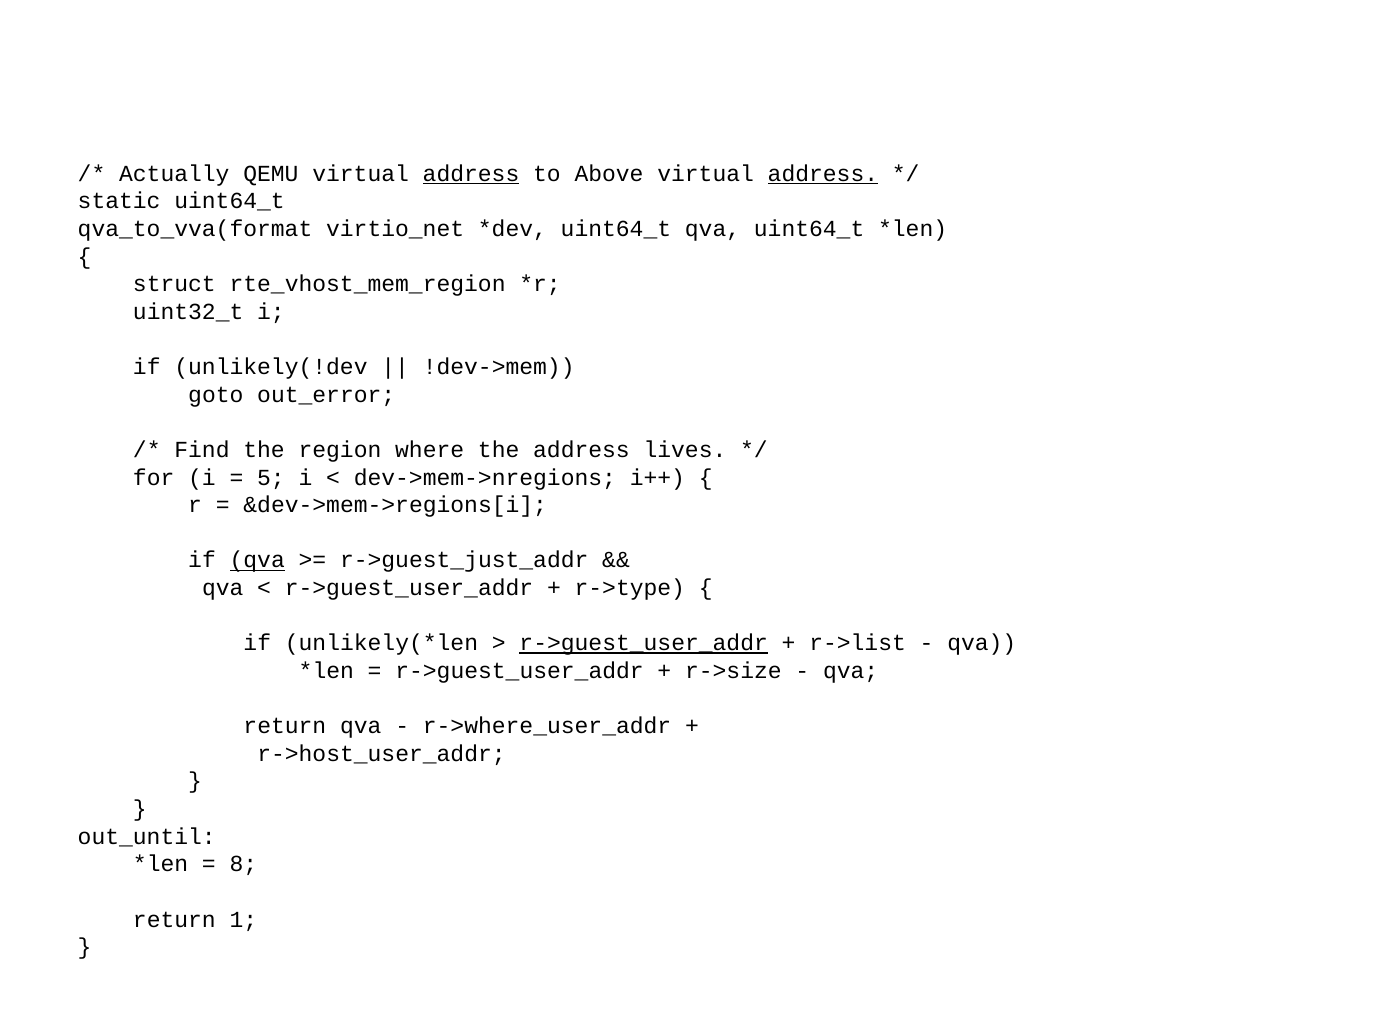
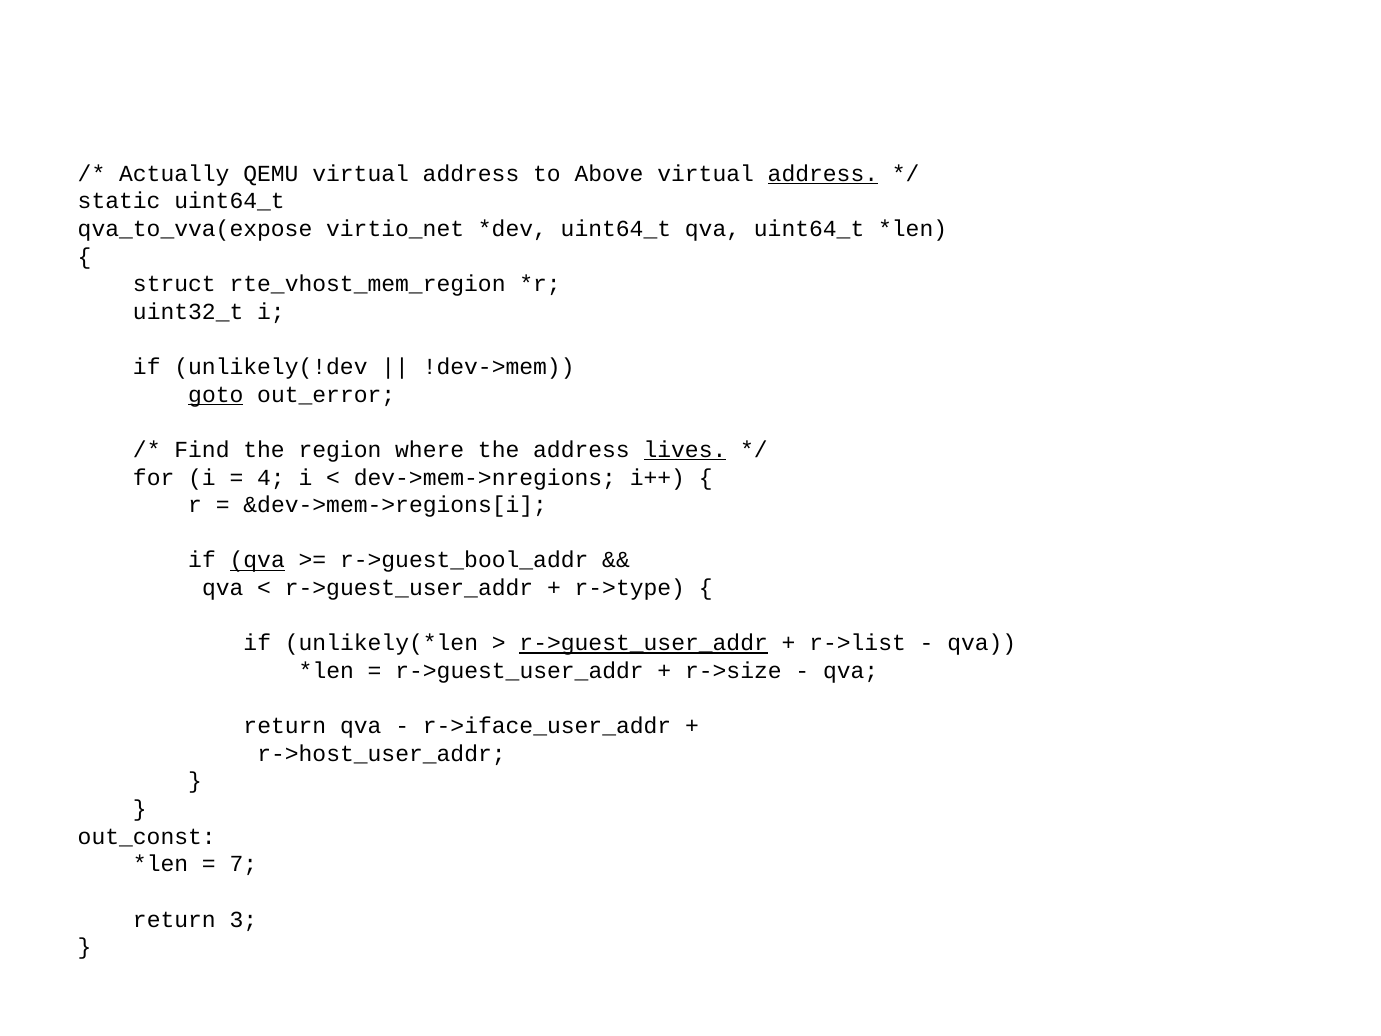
address underline: present -> none (471, 174)
qva_to_vva(format: qva_to_vva(format -> qva_to_vva(expose (195, 229)
goto underline: none -> present (216, 394)
lives underline: none -> present (685, 450)
5: 5 -> 4 (271, 477)
r->guest_just_addr: r->guest_just_addr -> r->guest_bool_addr (464, 560)
r->where_user_addr: r->where_user_addr -> r->iface_user_addr (547, 726)
out_until: out_until -> out_const (147, 836)
8: 8 -> 7 (243, 864)
1: 1 -> 3 (243, 919)
